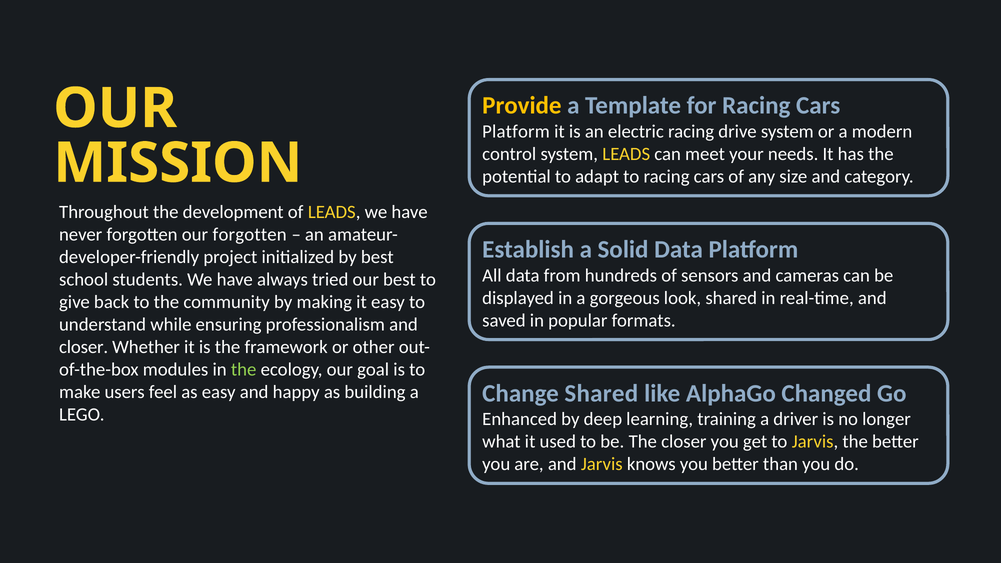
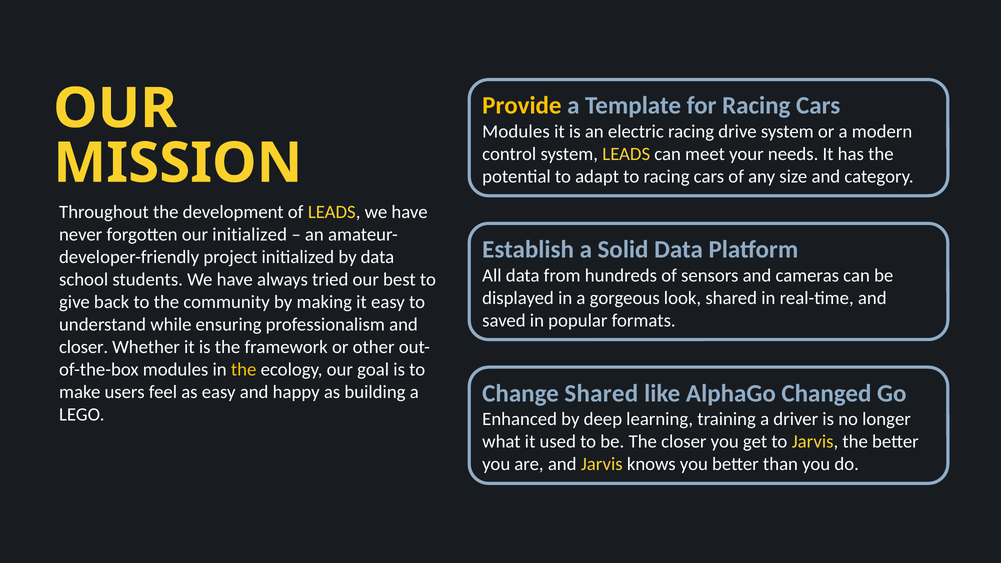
Platform: Platform -> Modules (516, 132)
our forgotten: forgotten -> initialized (250, 235)
by best: best -> data (377, 257)
the colour: light green -> yellow (244, 370)
